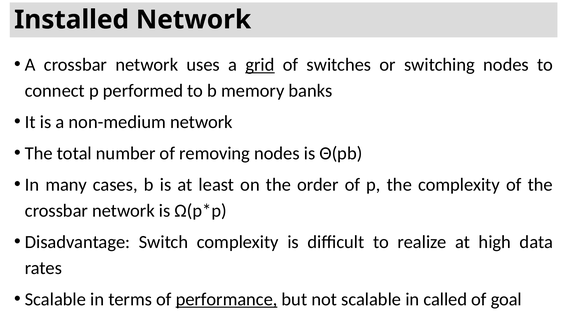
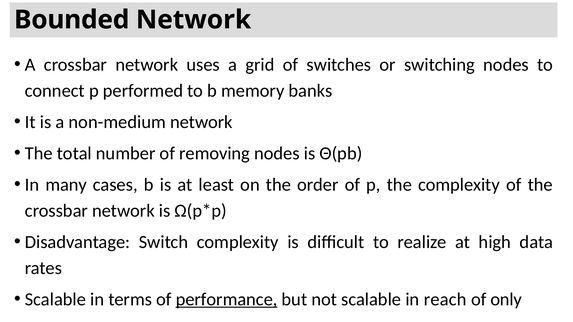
Installed: Installed -> Bounded (72, 20)
grid underline: present -> none (260, 65)
called: called -> reach (445, 300)
goal: goal -> only (506, 300)
